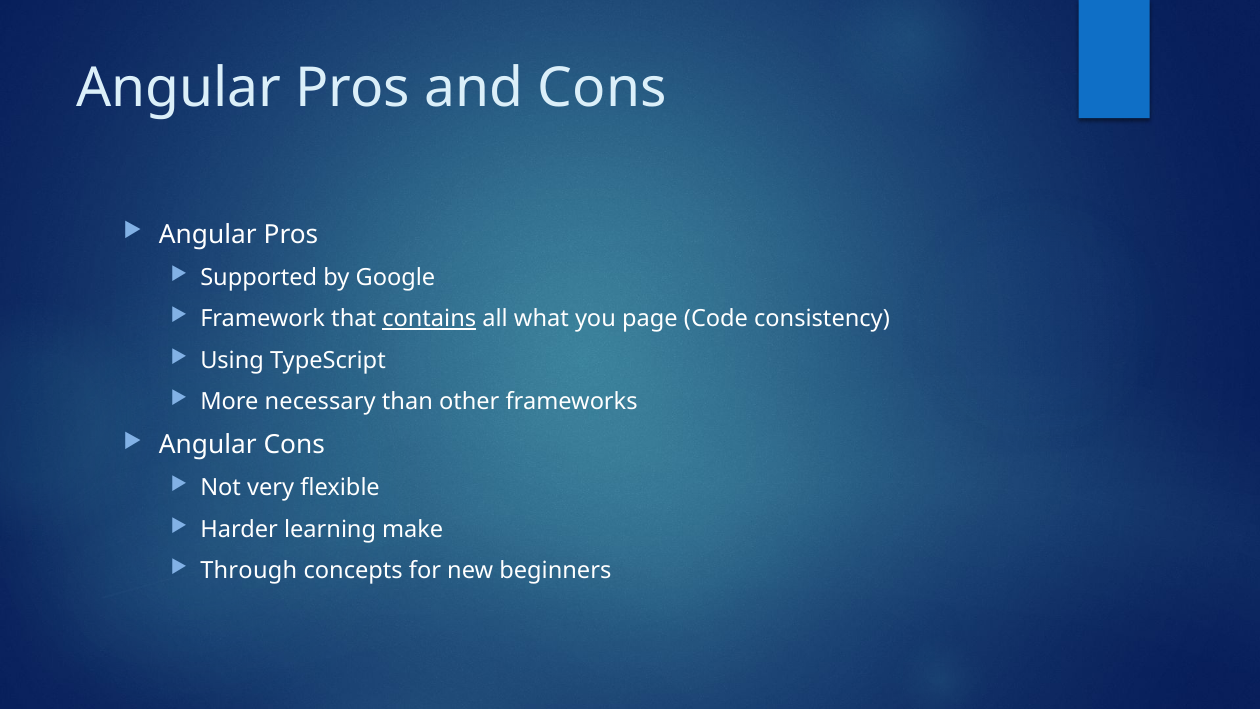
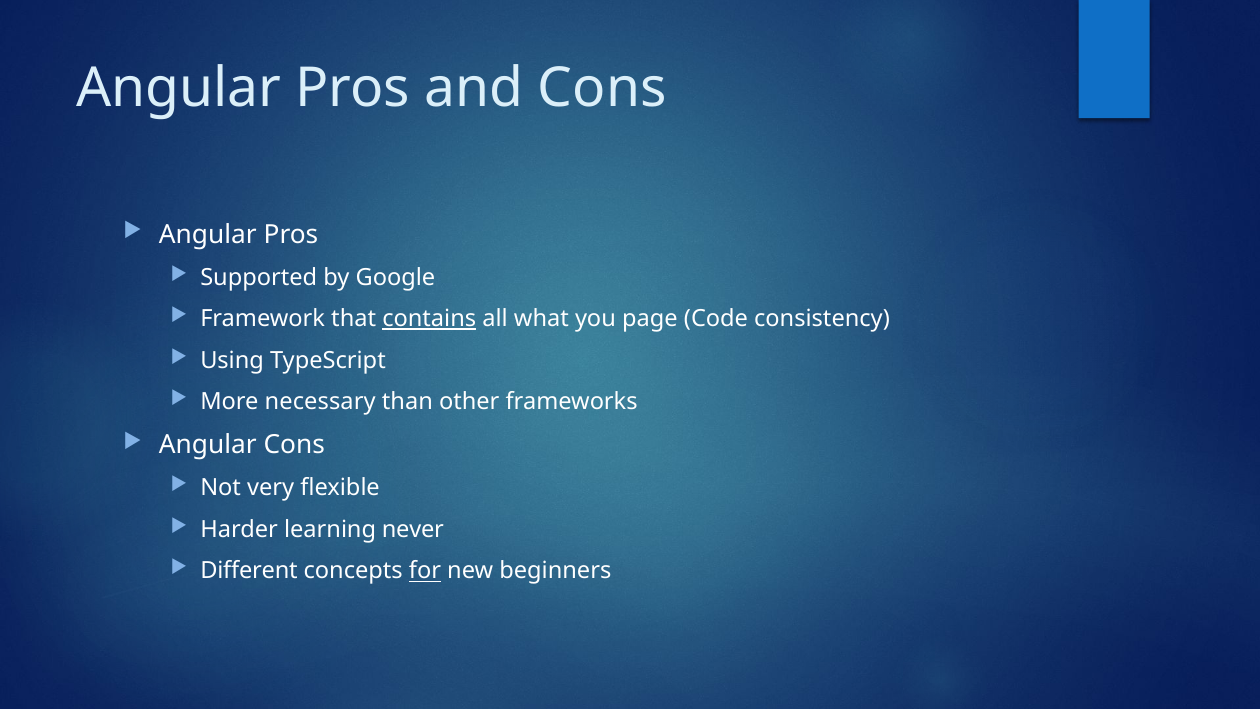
make: make -> never (413, 529)
Through: Through -> Different (249, 571)
for underline: none -> present (425, 571)
